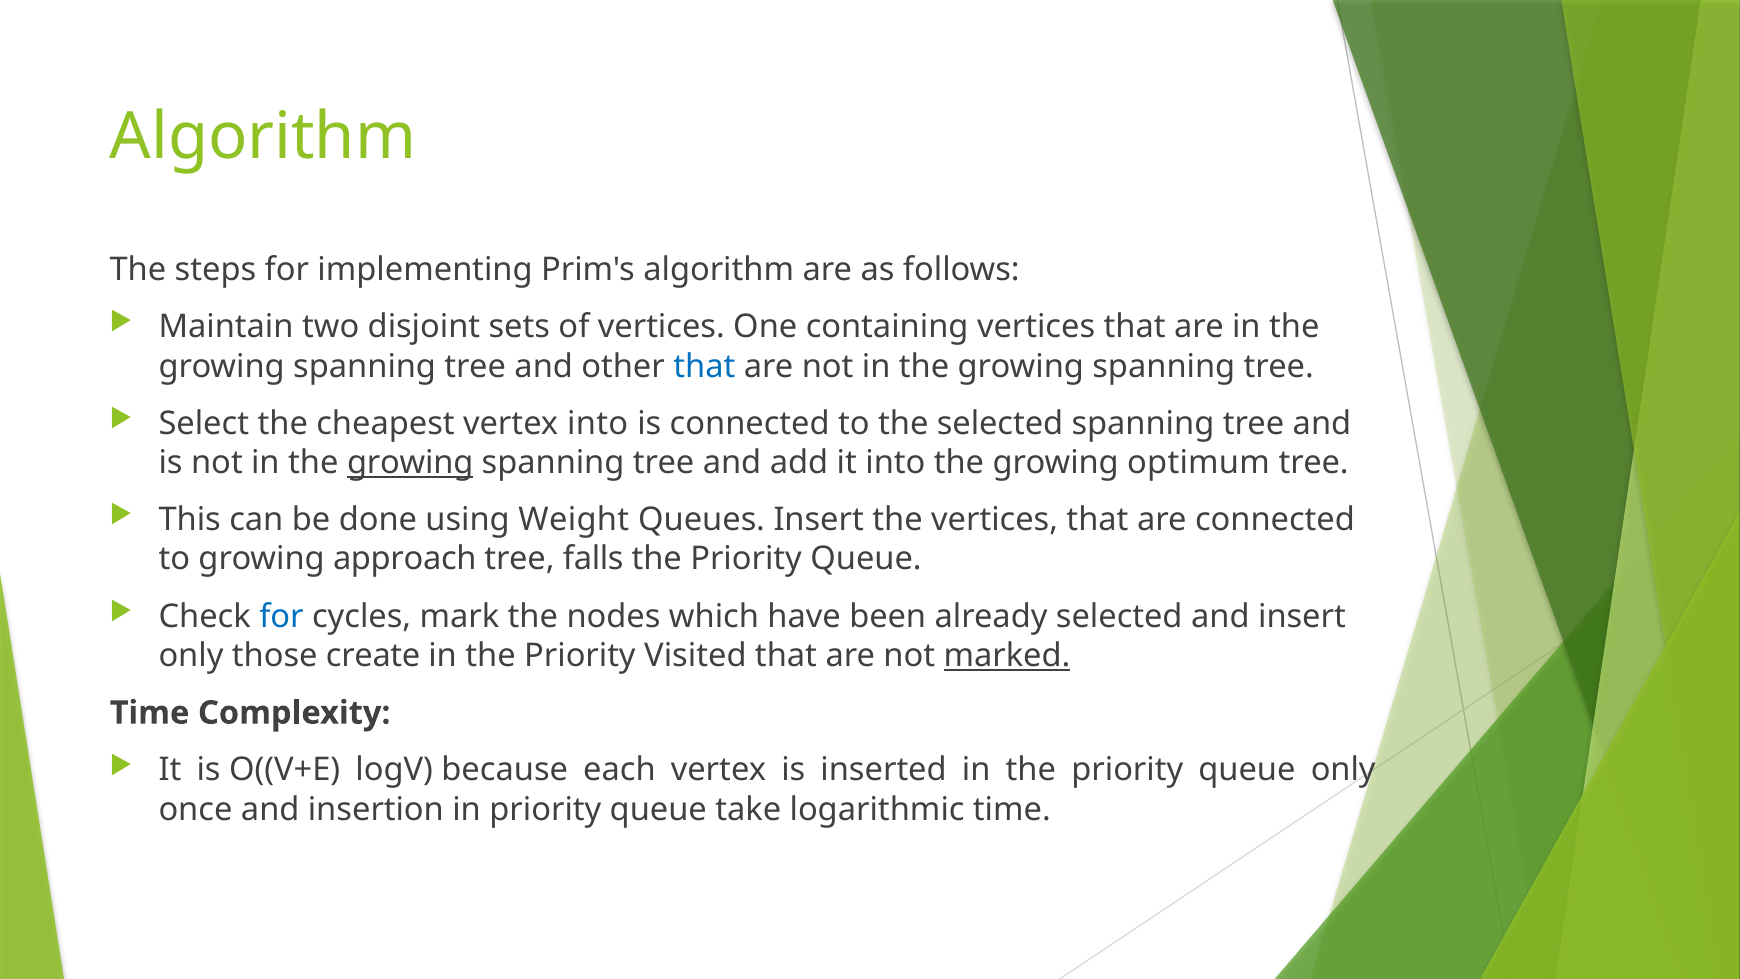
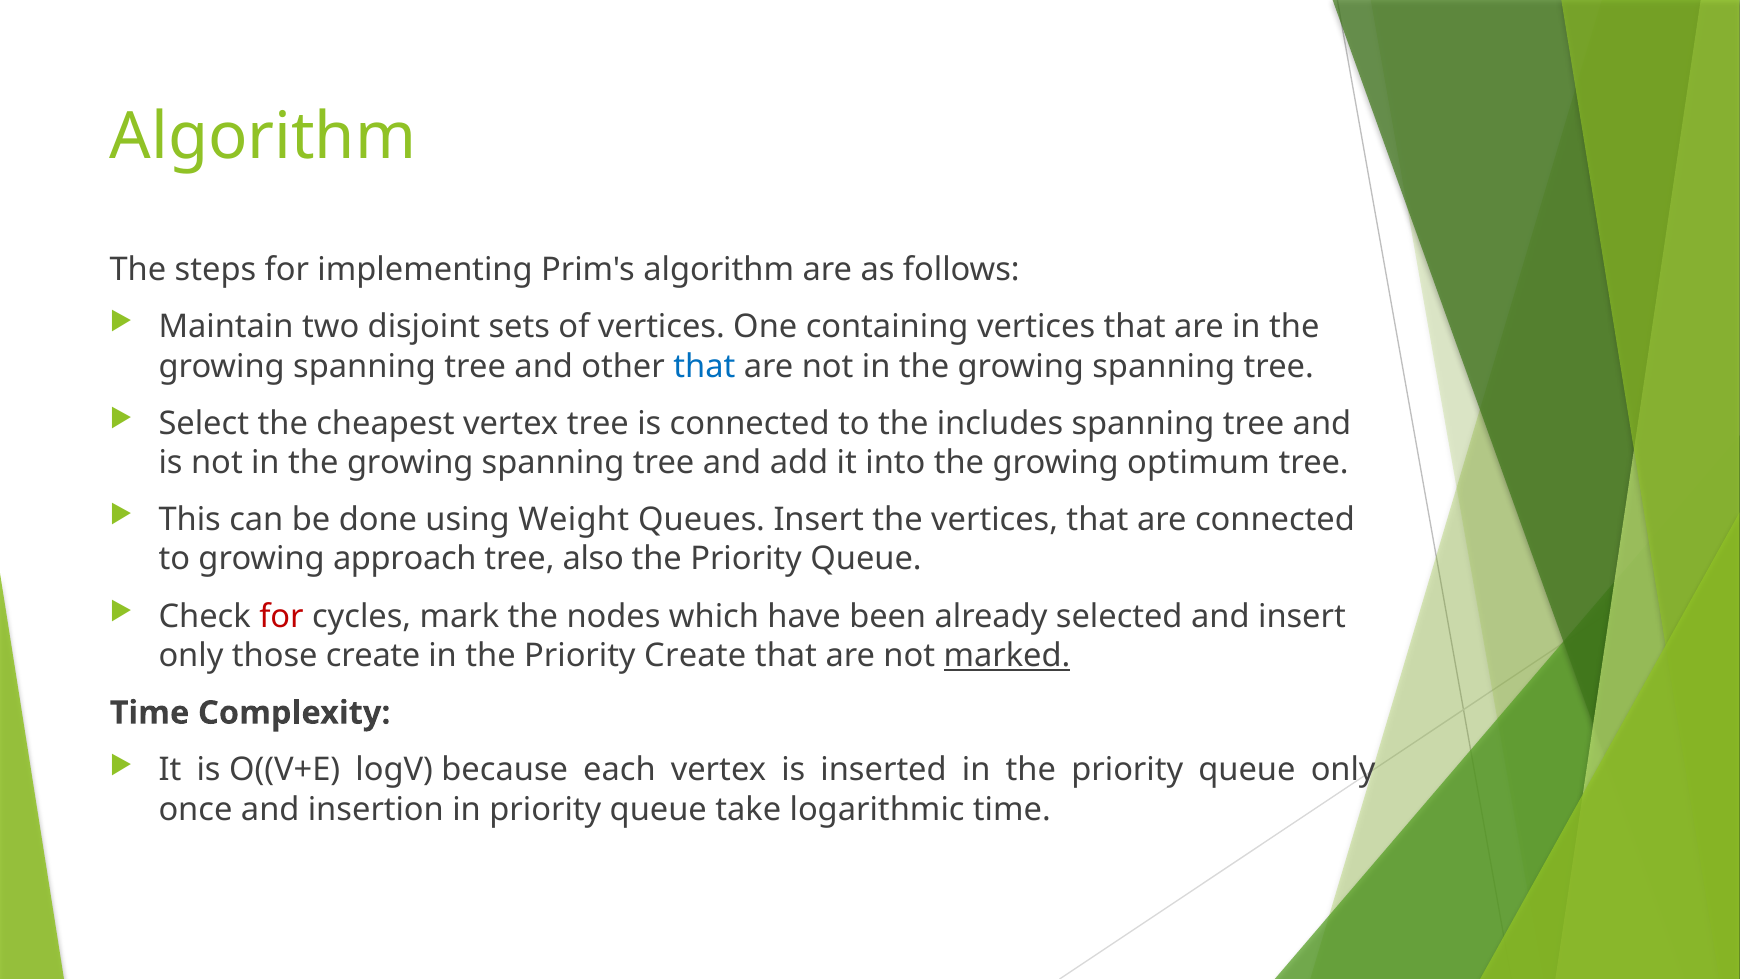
vertex into: into -> tree (598, 423)
the selected: selected -> includes (1000, 423)
growing underline: present -> none (410, 463)
falls: falls -> also (593, 559)
for colour: blue -> red (281, 616)
Priority Visited: Visited -> Create (695, 655)
